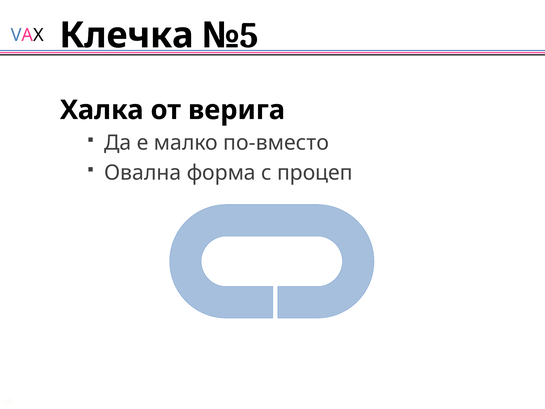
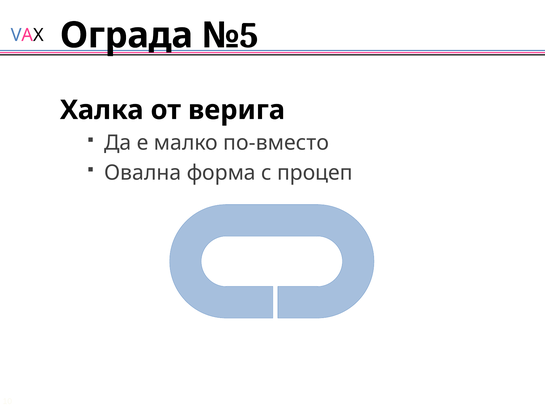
Клечка: Клечка -> Ограда (126, 35)
